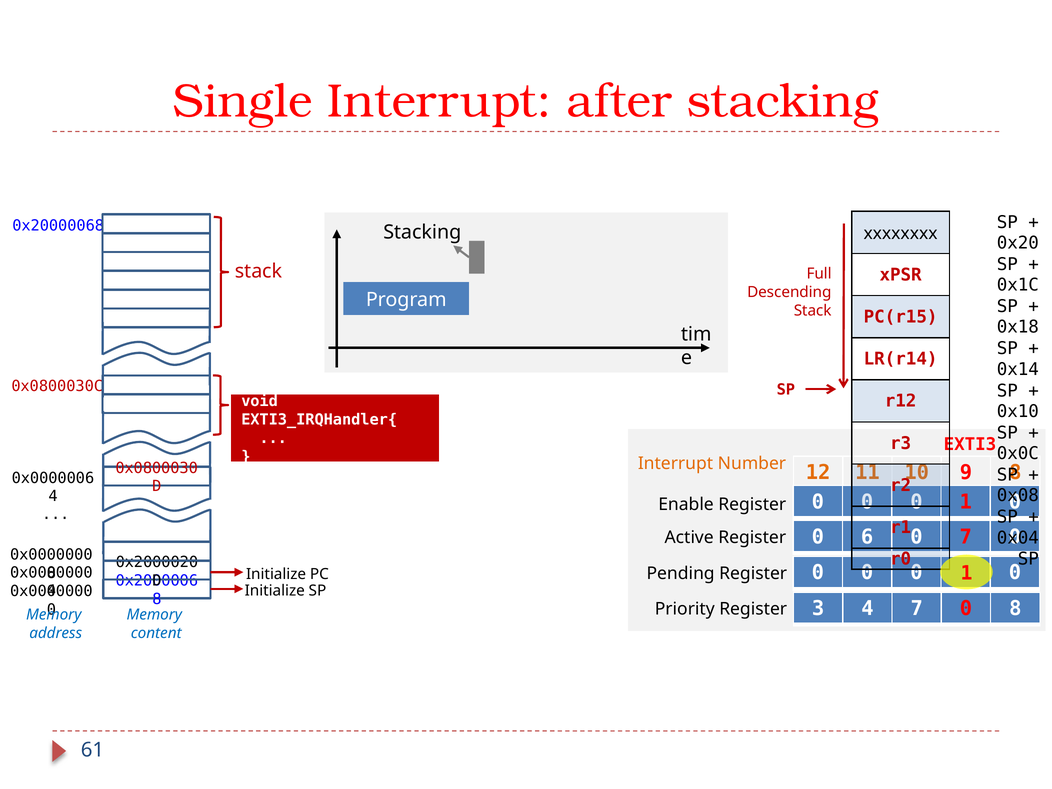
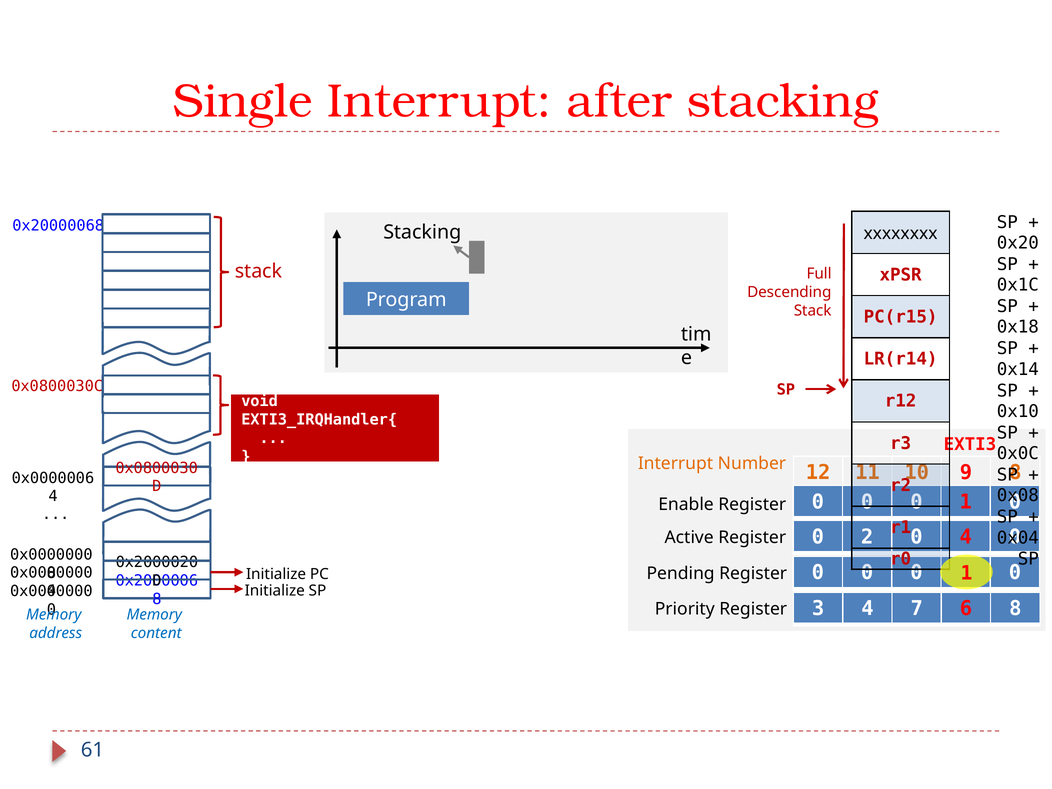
6: 6 -> 2 (867, 537)
0 7: 7 -> 4 (966, 537)
4 7 0: 0 -> 6 (966, 608)
